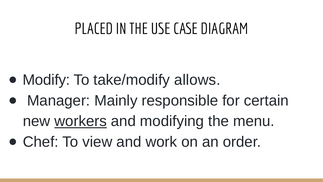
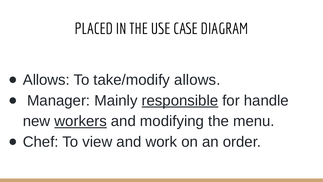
Modify: Modify -> Allows (46, 80)
responsible underline: none -> present (180, 100)
certain: certain -> handle (266, 100)
